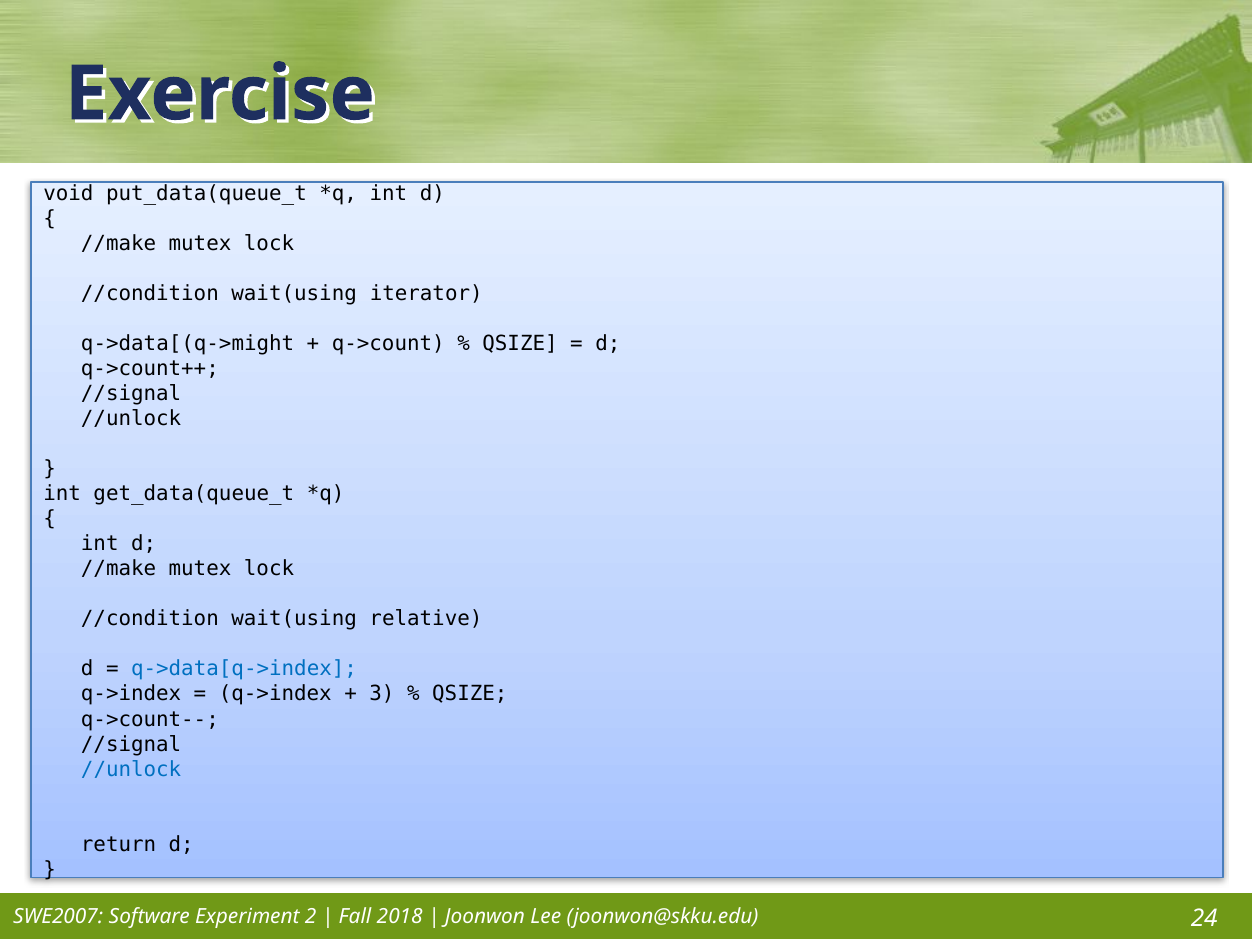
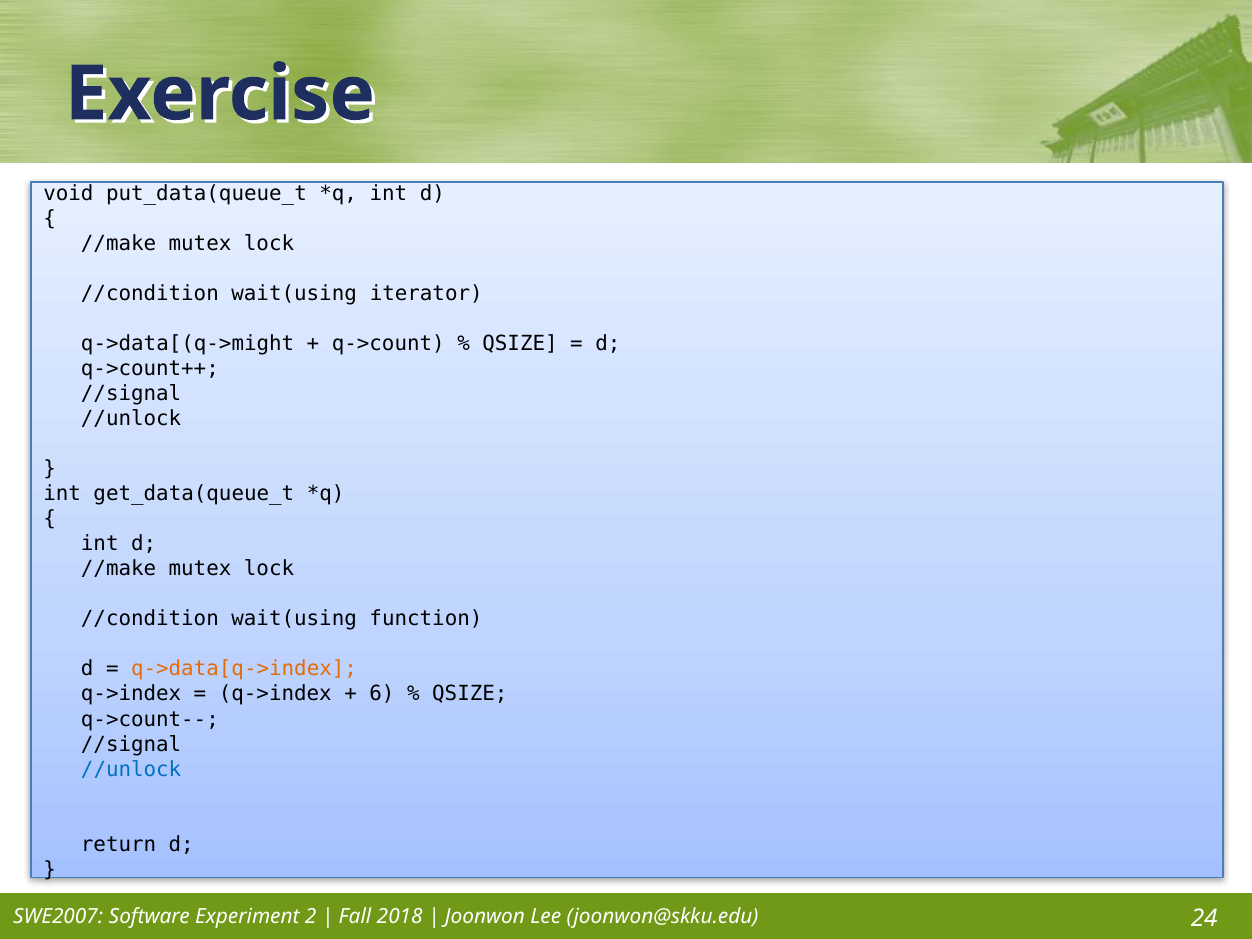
relative: relative -> function (426, 619)
q->data[q->index colour: blue -> orange (244, 669)
3: 3 -> 6 (382, 694)
